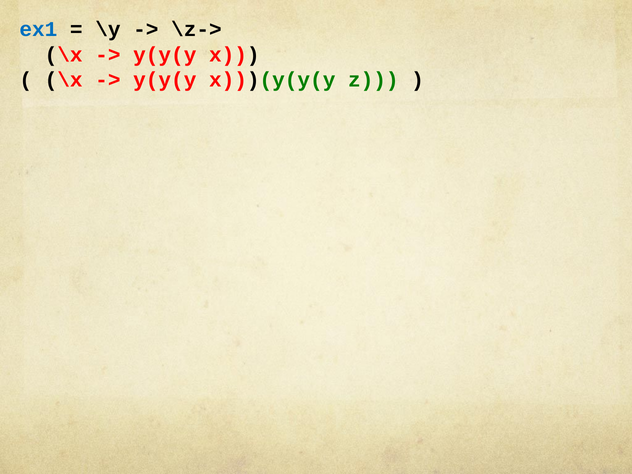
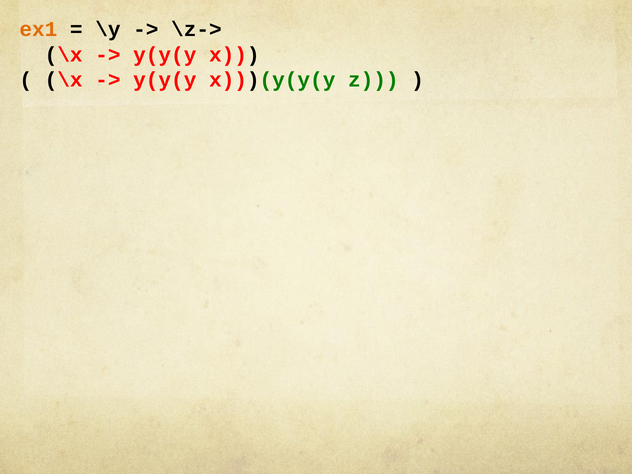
ex1 colour: blue -> orange (38, 29)
